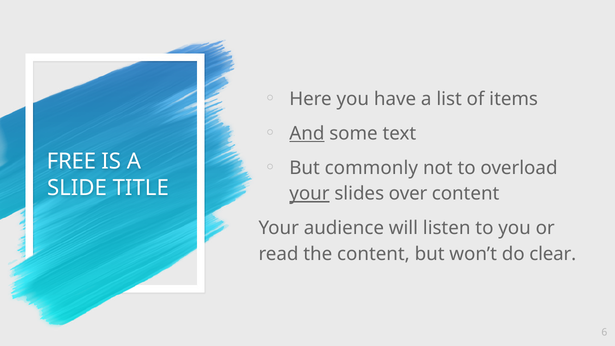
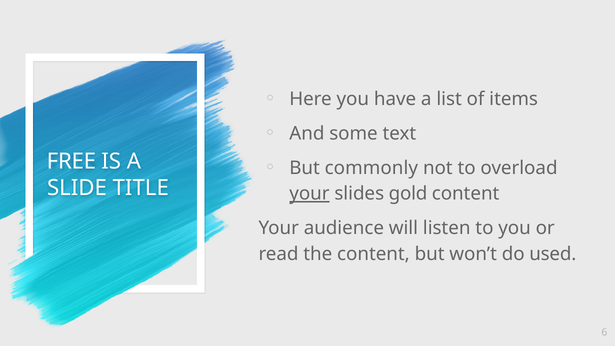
And underline: present -> none (307, 133)
over: over -> gold (408, 194)
clear: clear -> used (553, 254)
